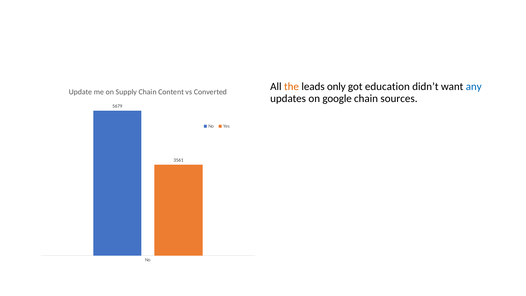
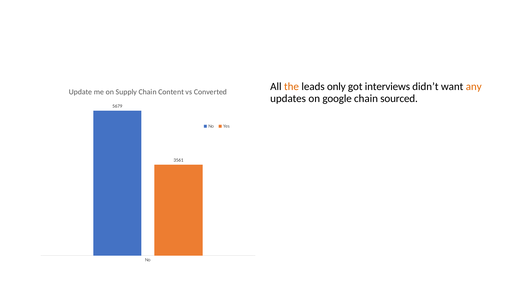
education: education -> interviews (387, 87)
any colour: blue -> orange (474, 87)
sources: sources -> sourced (399, 98)
